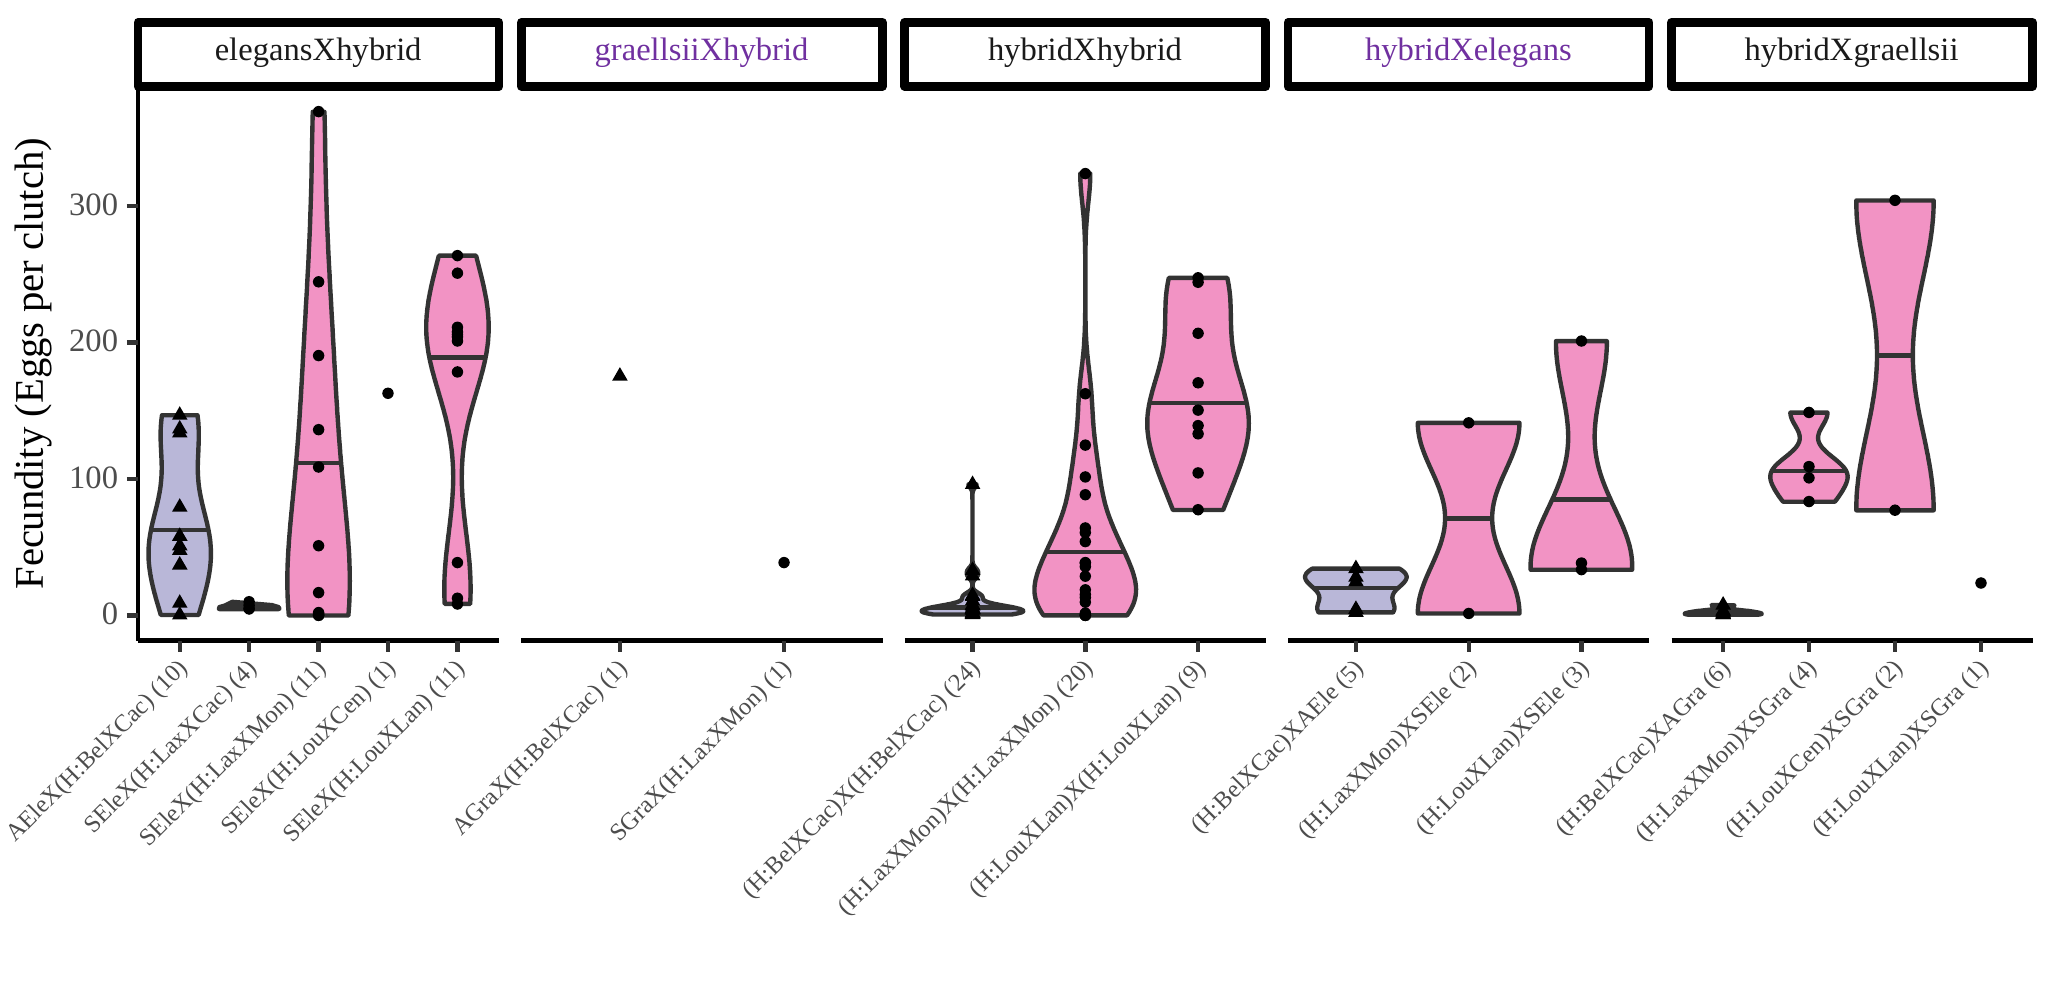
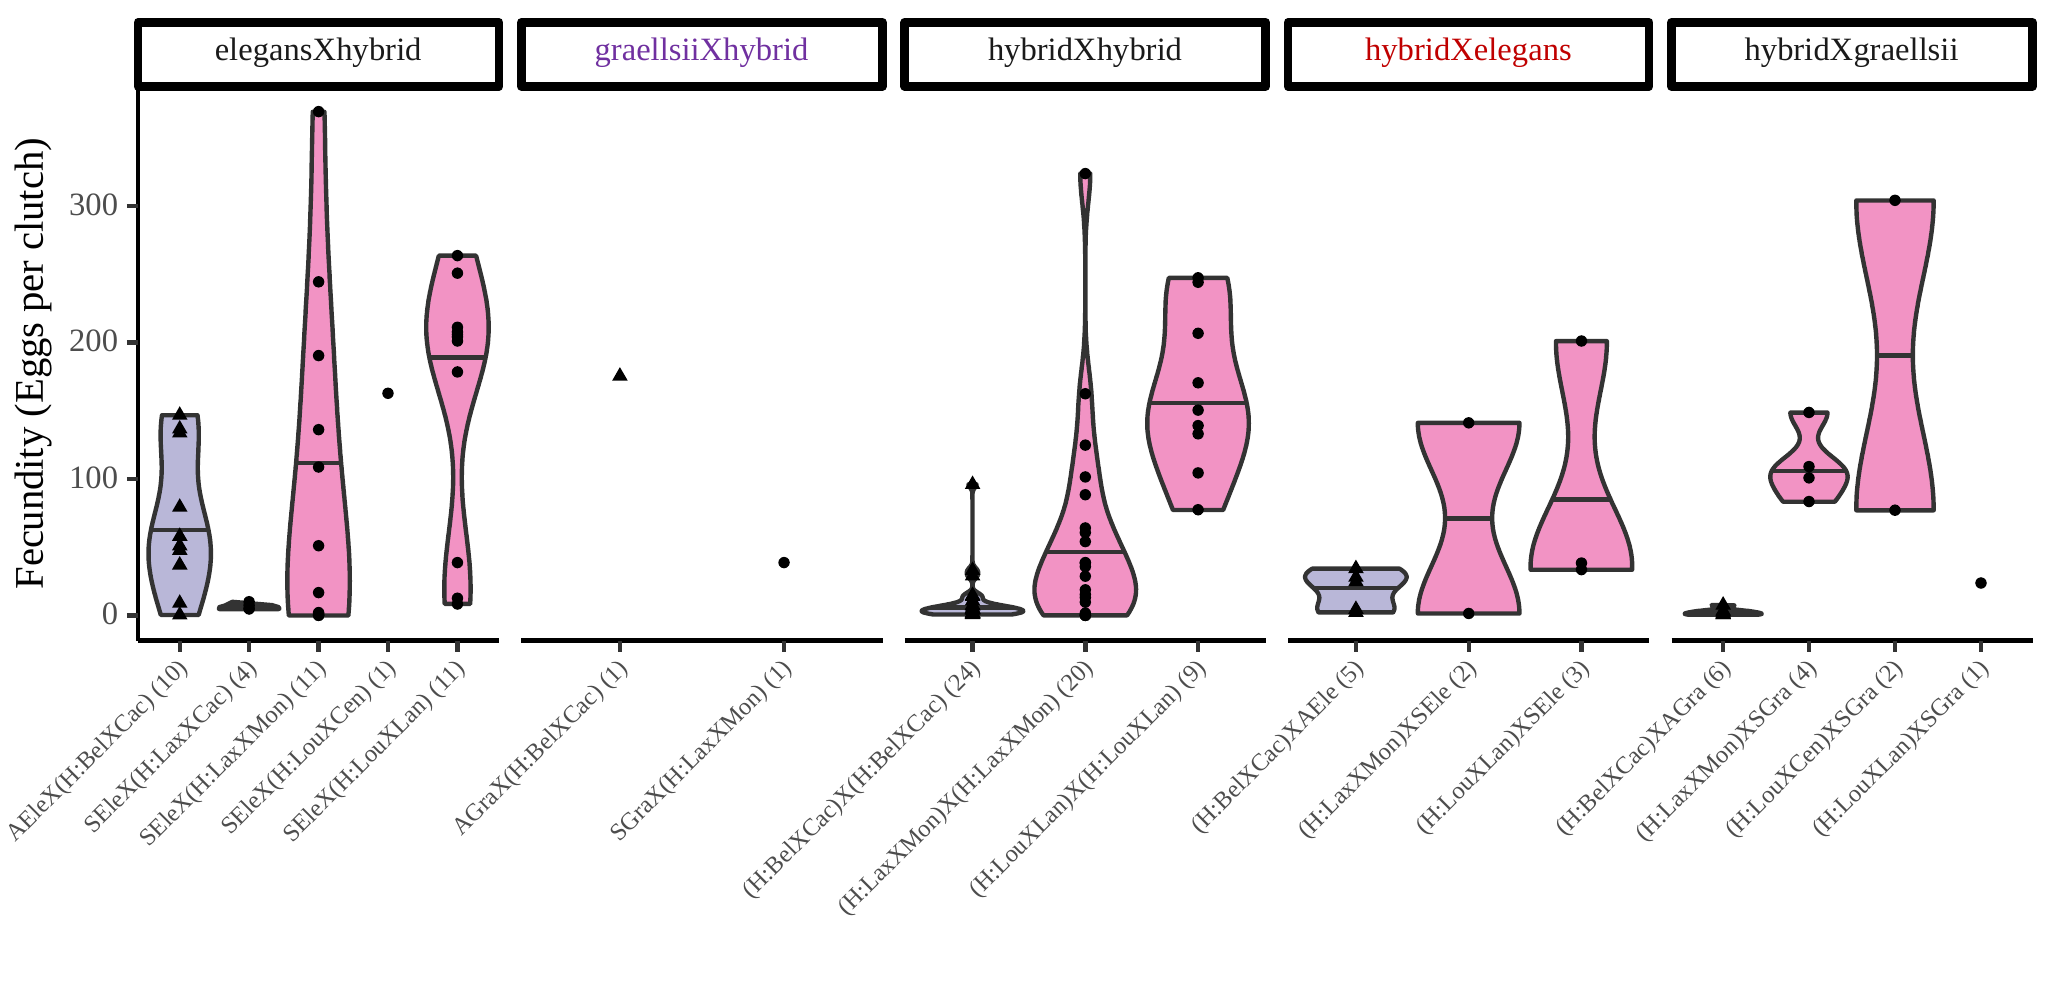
hybridXelegans colour: purple -> red (1468, 49)
